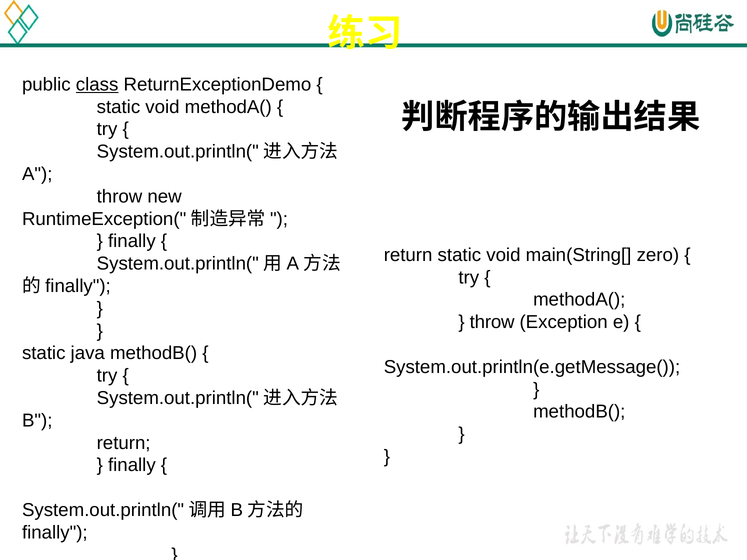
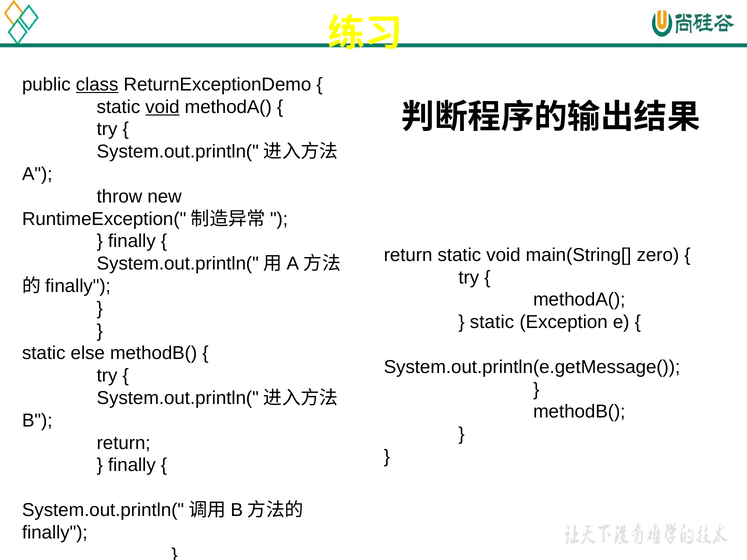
void underline: none -> present (162, 107)
throw: throw -> static (492, 322)
java: java -> else (88, 353)
